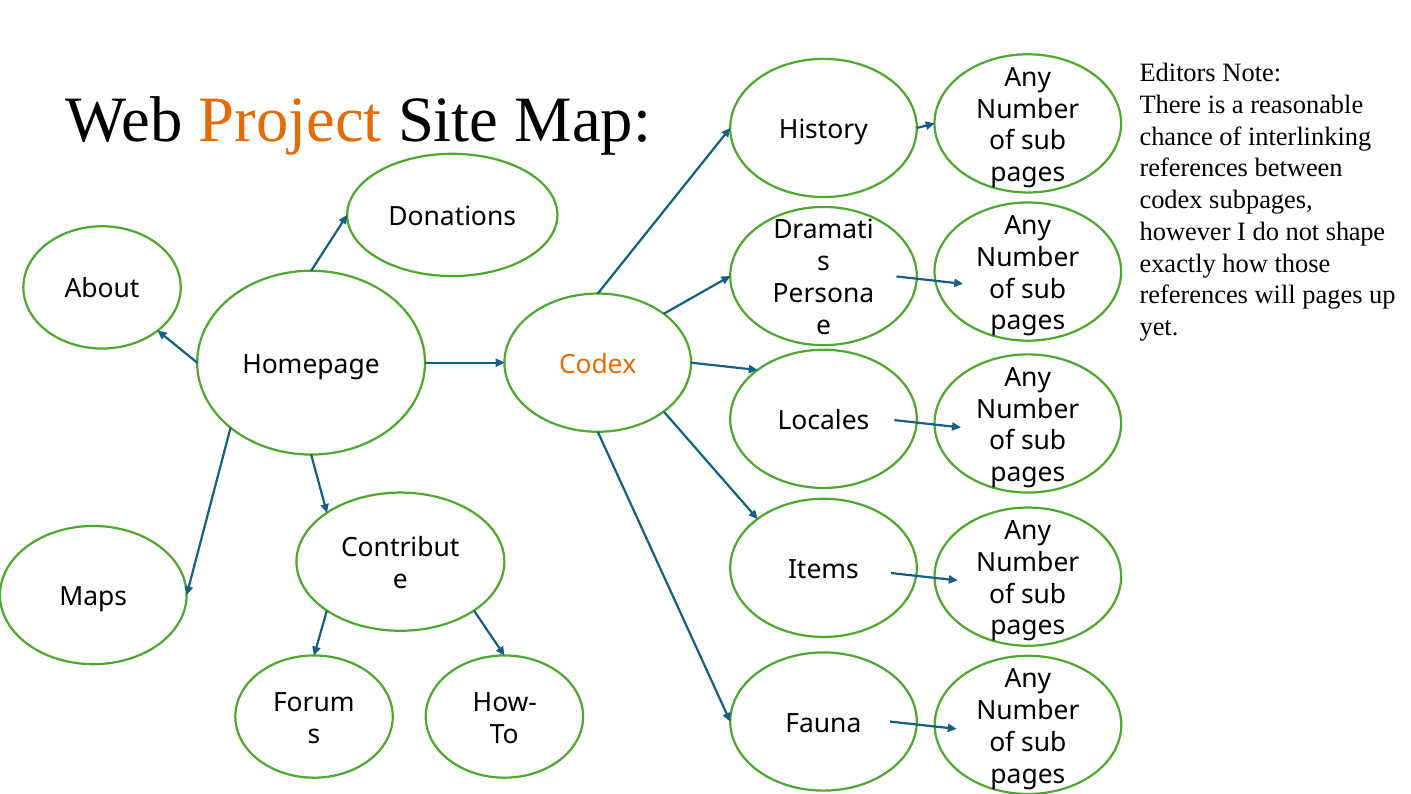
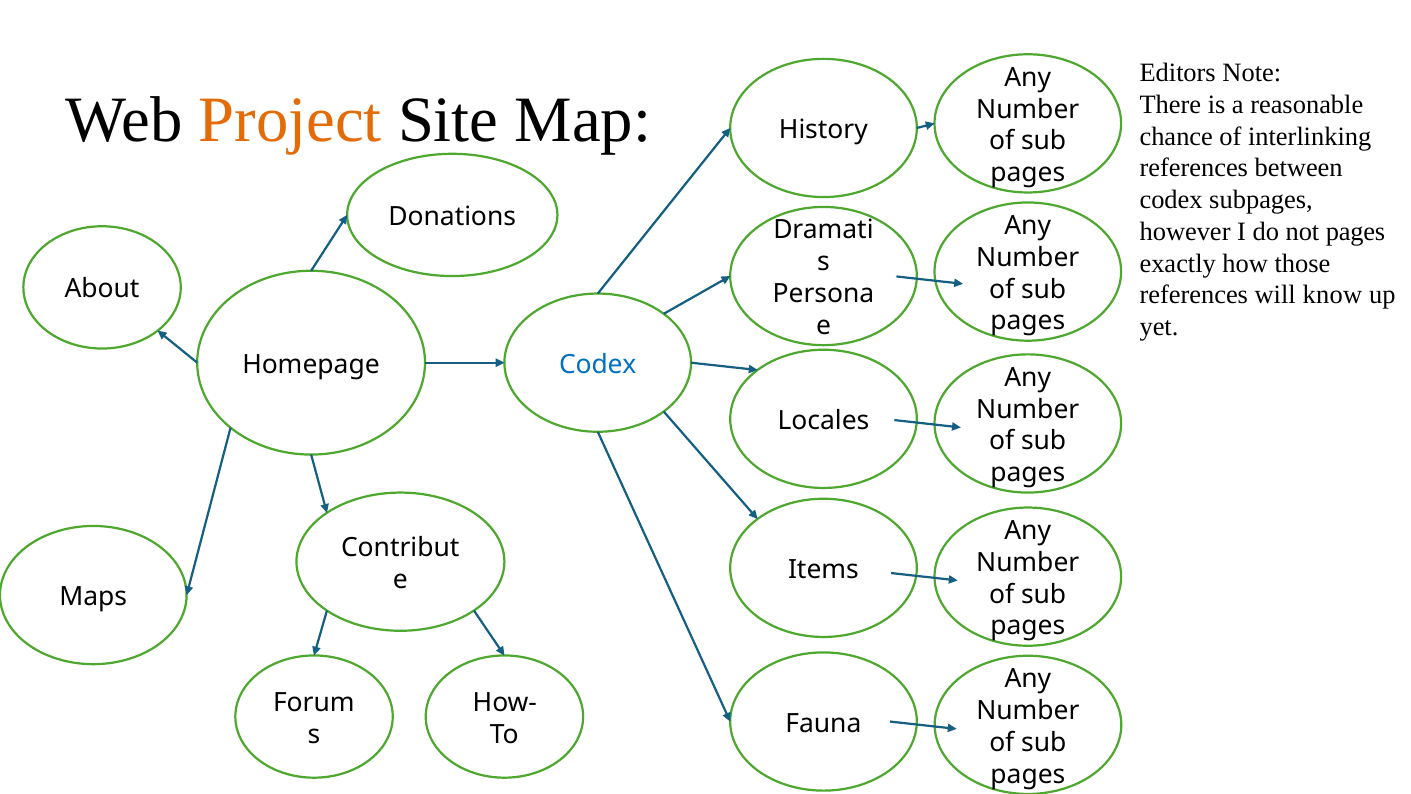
not shape: shape -> pages (1356, 232)
will pages: pages -> know (1332, 295)
Codex colour: orange -> blue (598, 364)
